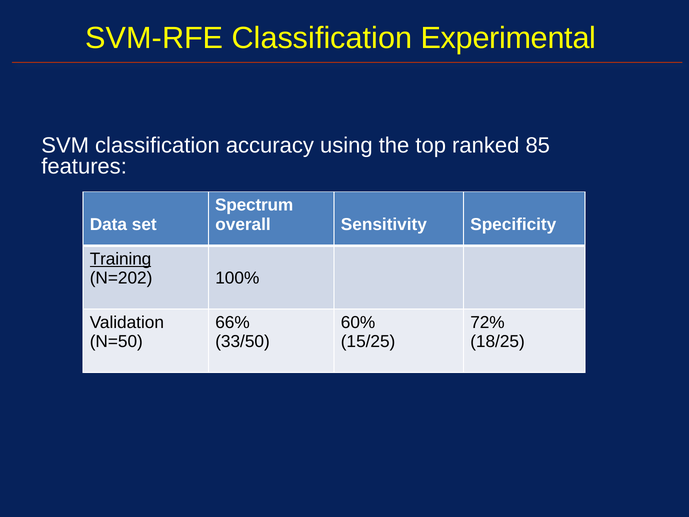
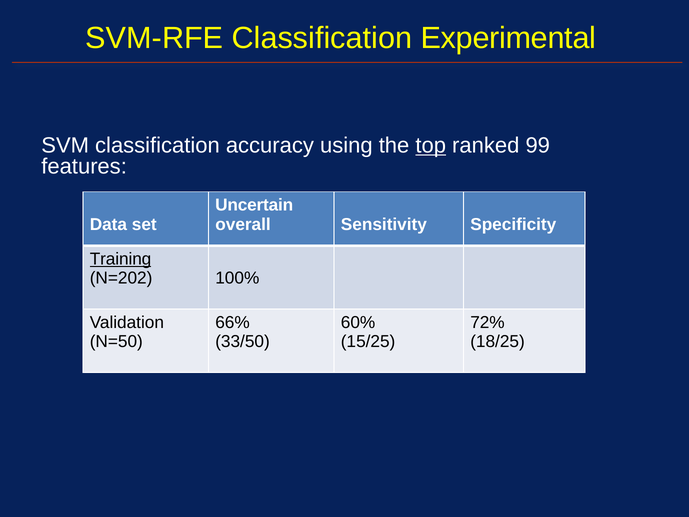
top underline: none -> present (431, 145)
85: 85 -> 99 (538, 145)
Spectrum: Spectrum -> Uncertain (254, 205)
